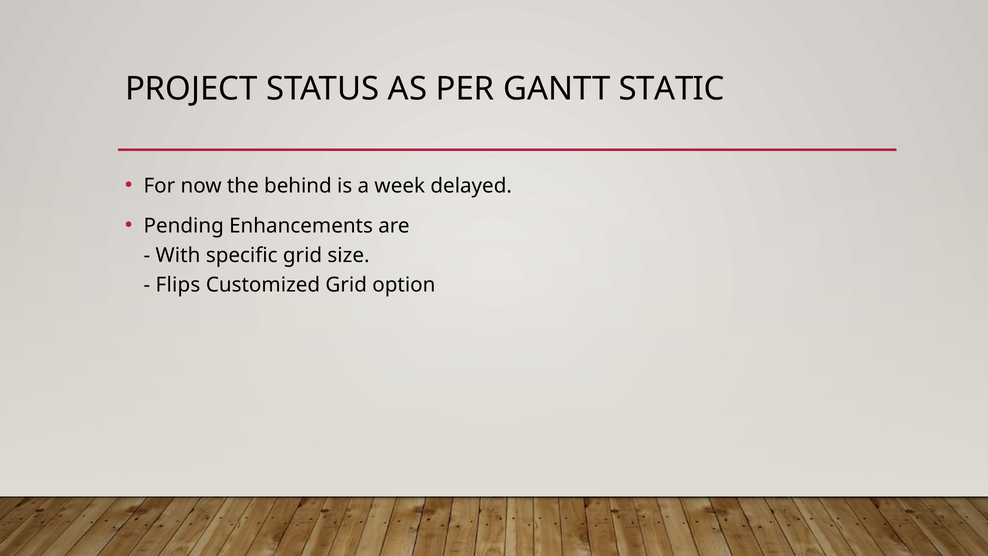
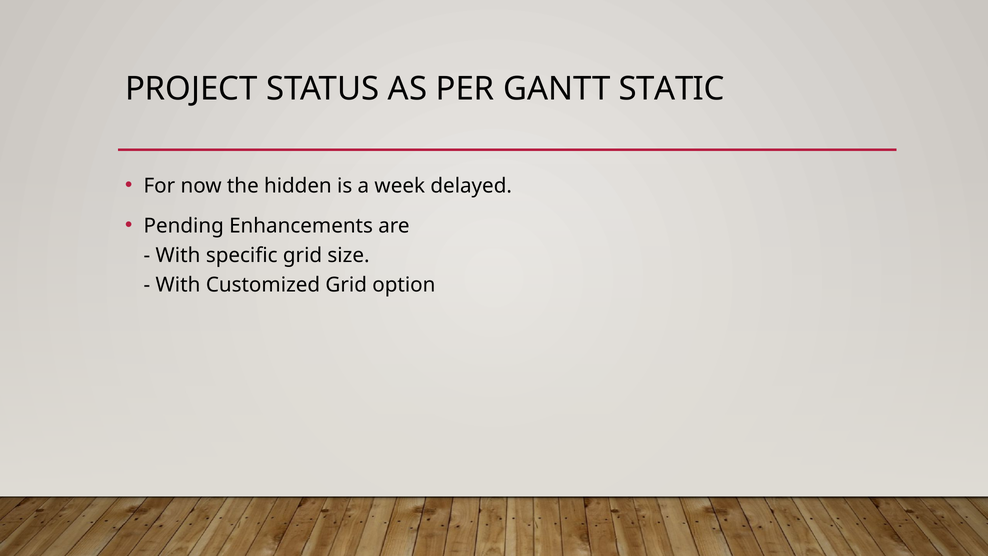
behind: behind -> hidden (298, 186)
Flips: Flips -> With (178, 285)
